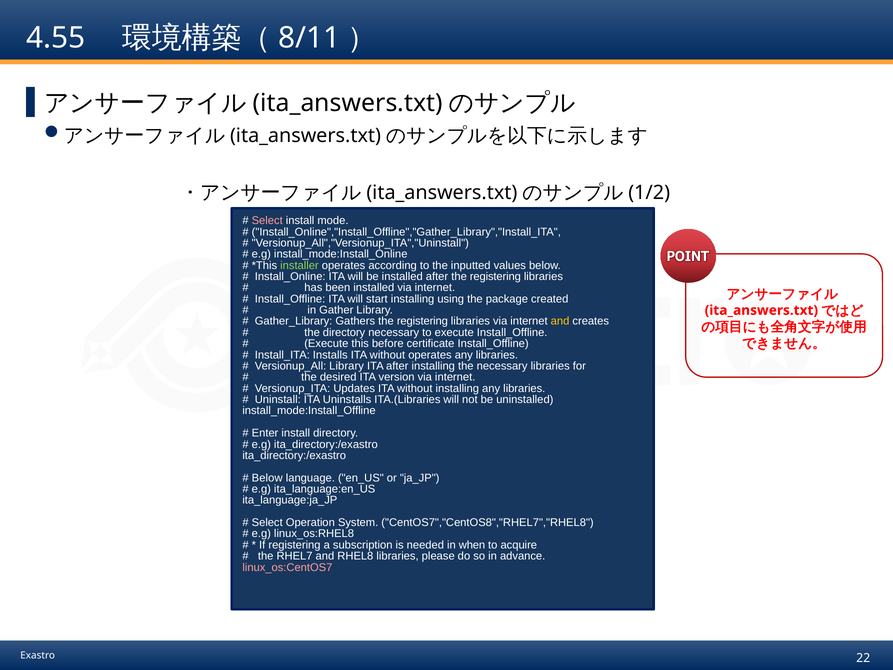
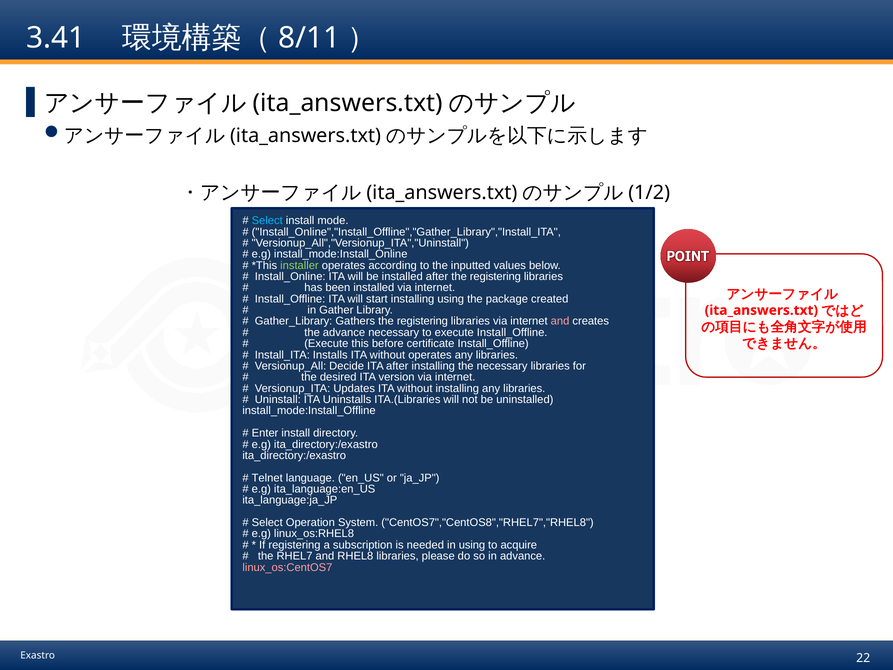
4.55: 4.55 -> 3.41 (56, 38)
Select colour: pink -> light blue (267, 221)
and colour: yellow -> pink (560, 321)
the directory: directory -> advance (344, 332)
Versionup_All Library: Library -> Decide (347, 366)
Below: Below -> Telnet (267, 478)
in when: when -> using (472, 545)
